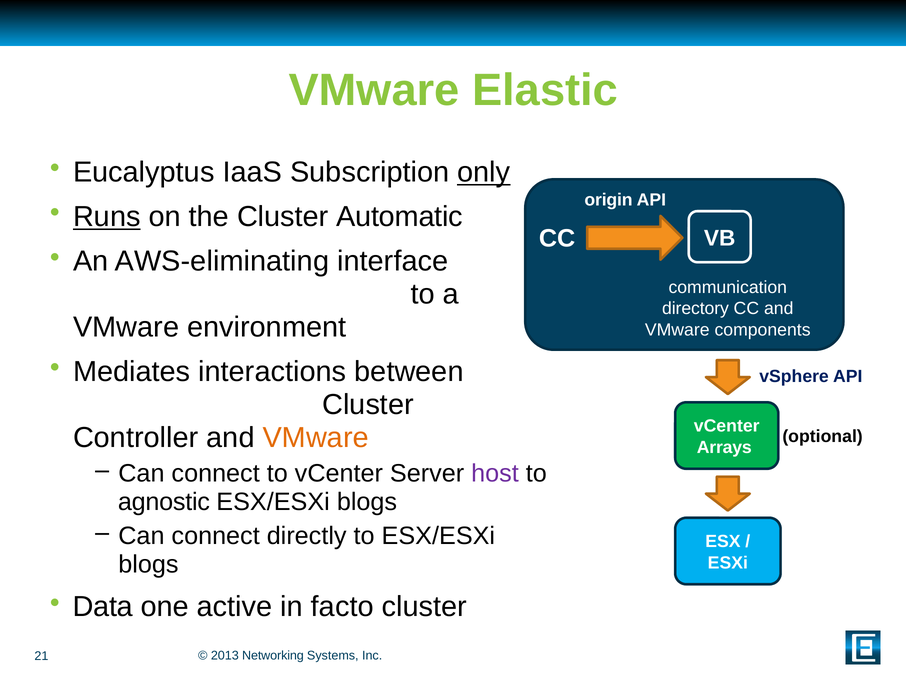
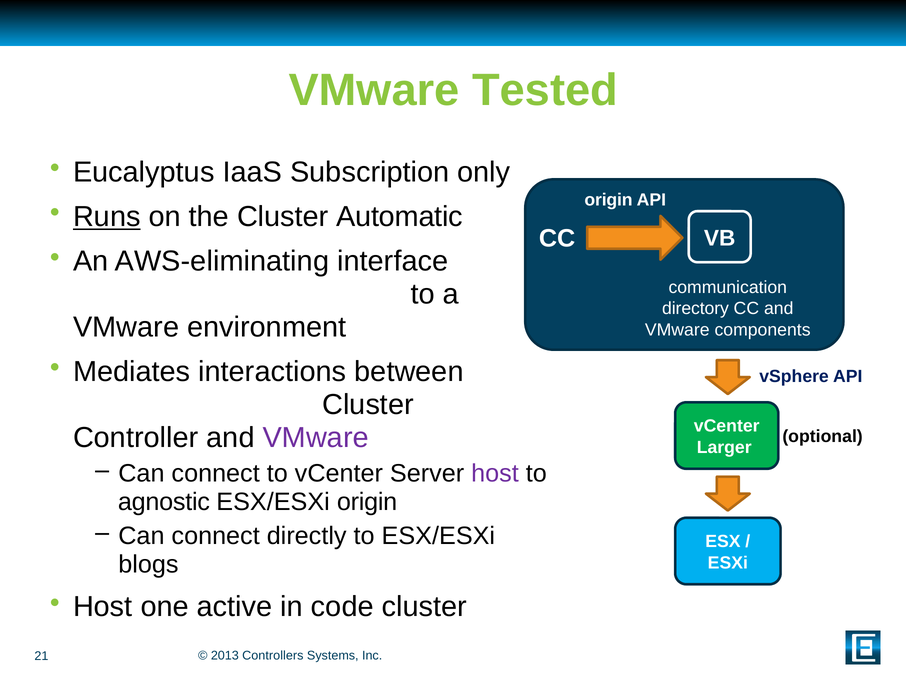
Elastic: Elastic -> Tested (545, 90)
only underline: present -> none (484, 172)
VMware colour: orange -> purple (316, 438)
Arrays: Arrays -> Larger (724, 448)
blogs: blogs -> origin (367, 502)
Data: Data -> Host (103, 607)
facto: facto -> code (342, 607)
Networking: Networking -> Controllers (273, 656)
